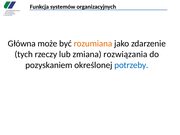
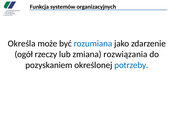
Główna: Główna -> Określa (22, 43)
rozumiana colour: orange -> blue (93, 43)
tych: tych -> ogół (24, 54)
